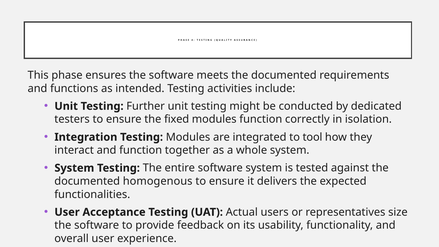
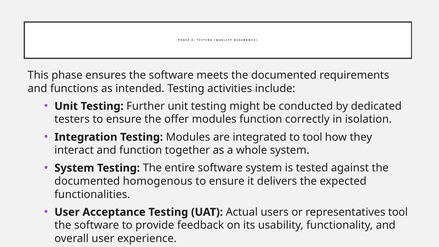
fixed: fixed -> offer (177, 119)
representatives size: size -> tool (398, 212)
